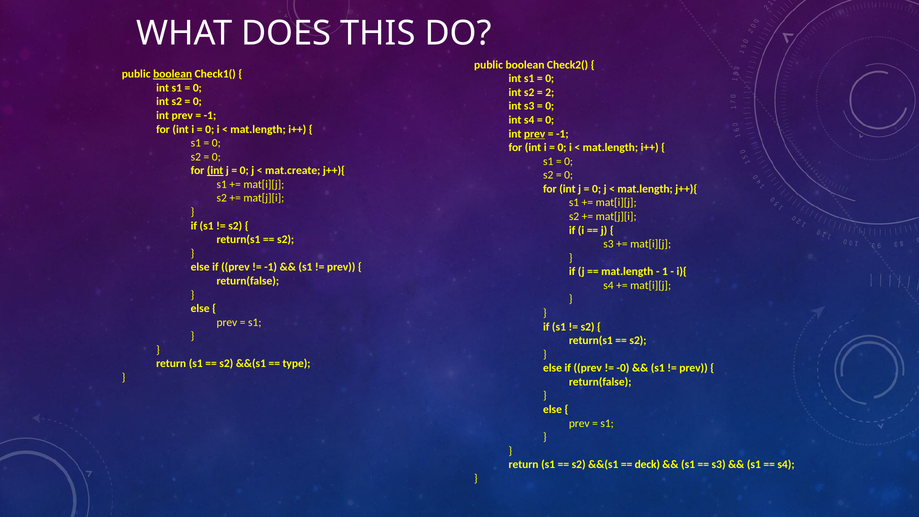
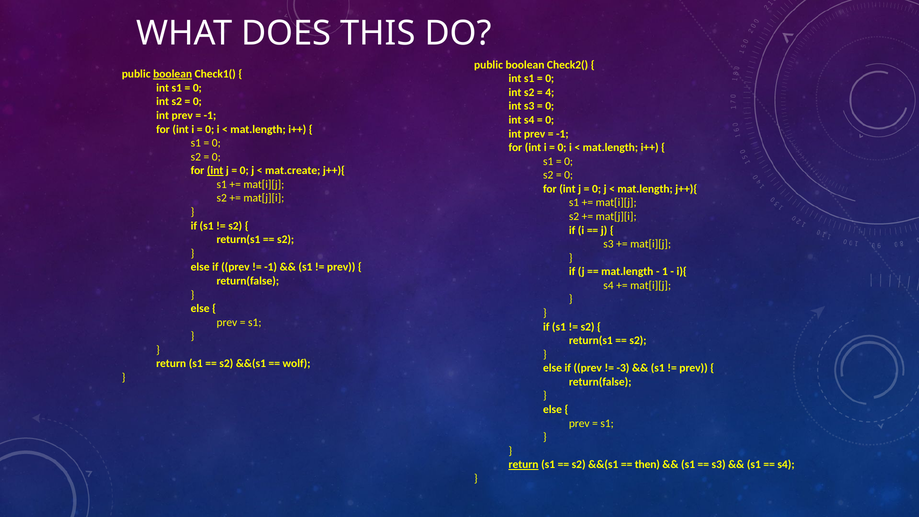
2: 2 -> 4 (550, 92)
prev underline: present -> none (535, 134)
type: type -> wolf (297, 364)
-0: -0 -> -3 (623, 368)
return underline: none -> present (524, 465)
deck: deck -> then (647, 465)
